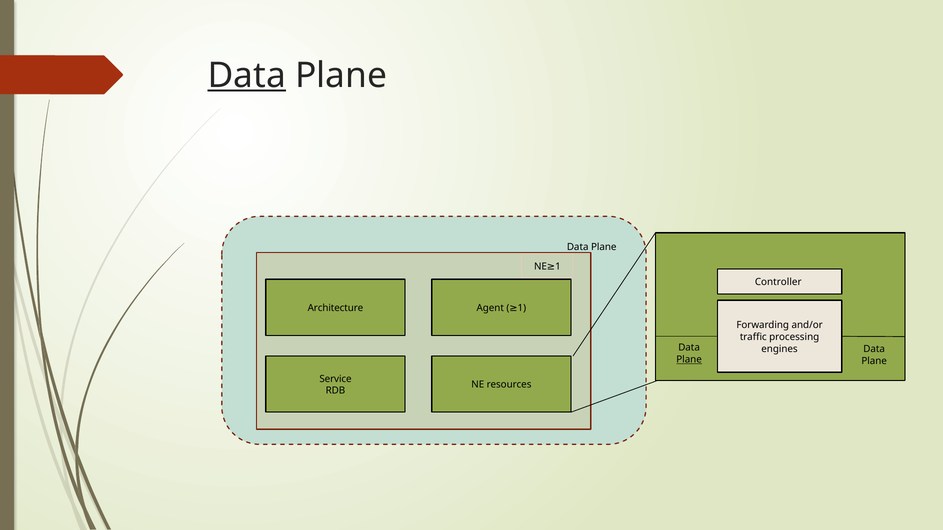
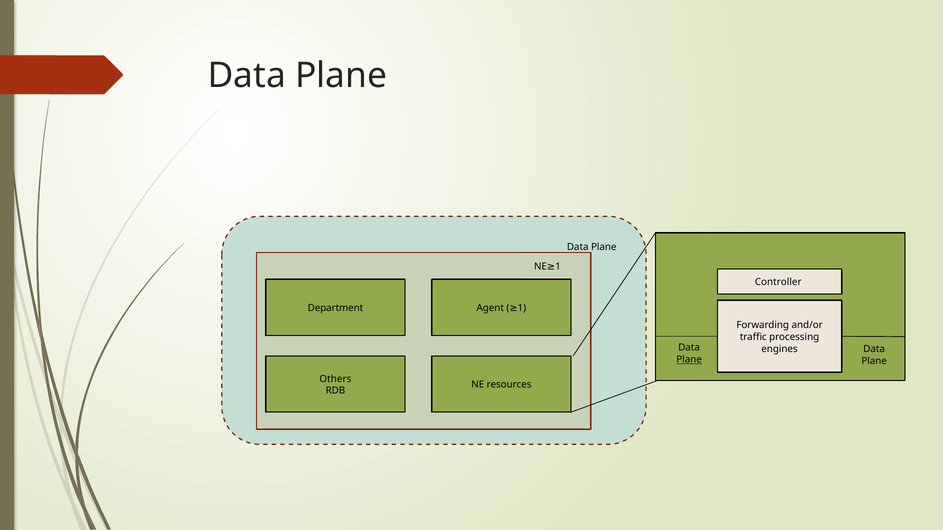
Data underline: present -> none (247, 76)
Architecture: Architecture -> Department (335, 308)
Service: Service -> Others (335, 379)
